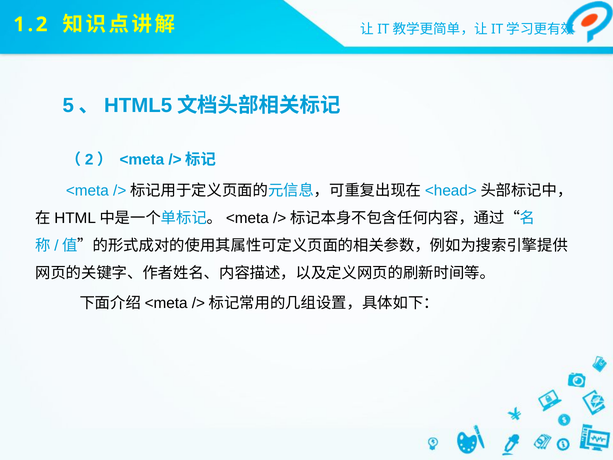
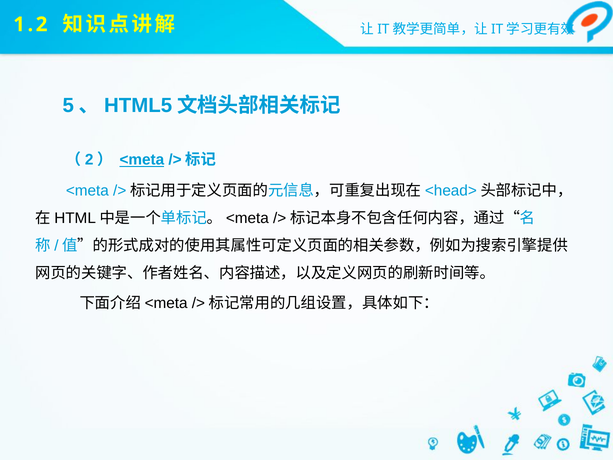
<meta underline: none -> present (142, 160)
